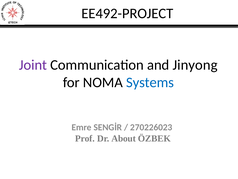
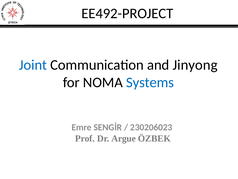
Joint colour: purple -> blue (33, 65)
270226023: 270226023 -> 230206023 (151, 127)
About: About -> Argue (124, 138)
